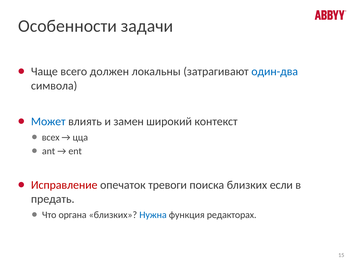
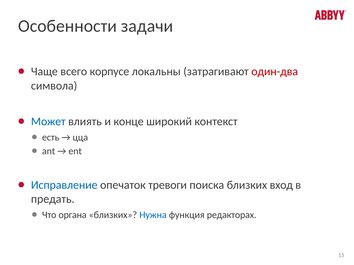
должен: должен -> корпусе (109, 72)
один-два colour: blue -> red (275, 72)
замен: замен -> конце (129, 122)
всех: всех -> есть (51, 138)
Исправление colour: red -> blue (64, 185)
если: если -> вход (281, 185)
